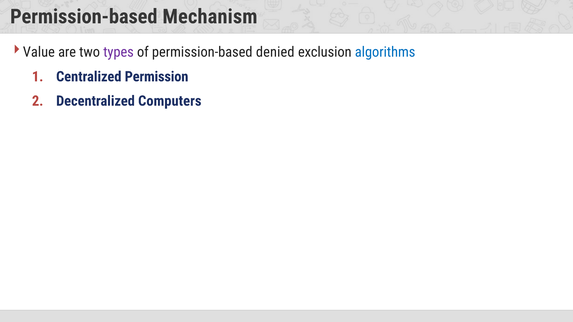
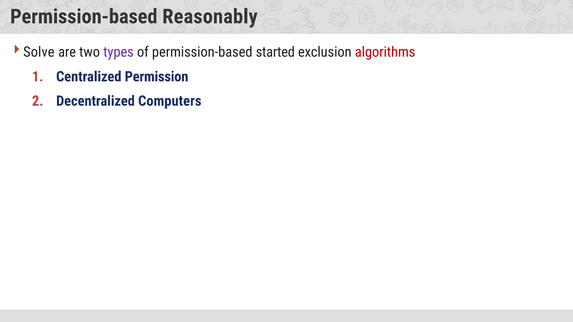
Mechanism: Mechanism -> Reasonably (210, 17)
Value: Value -> Solve (39, 52)
denied: denied -> started (275, 52)
algorithms colour: blue -> red (385, 52)
